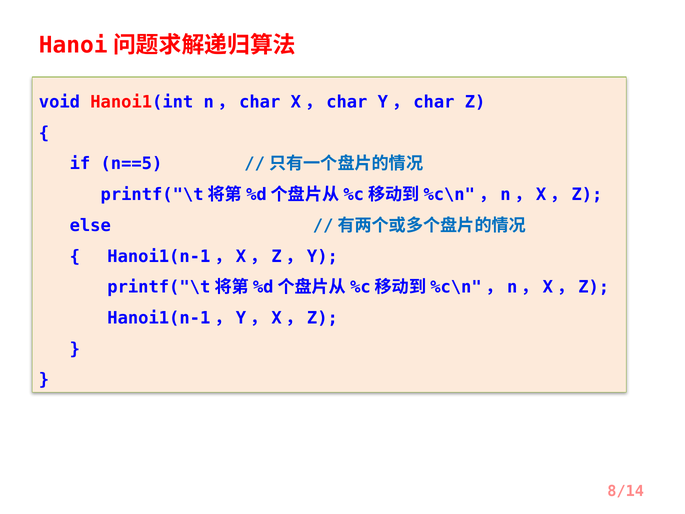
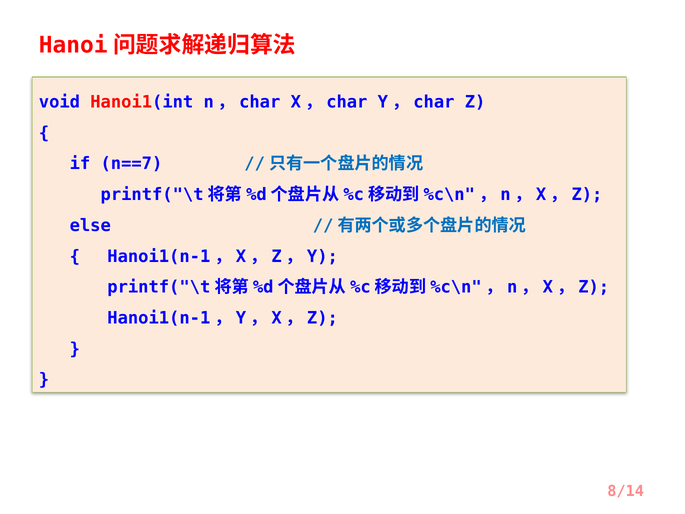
n==5: n==5 -> n==7 (131, 164)
